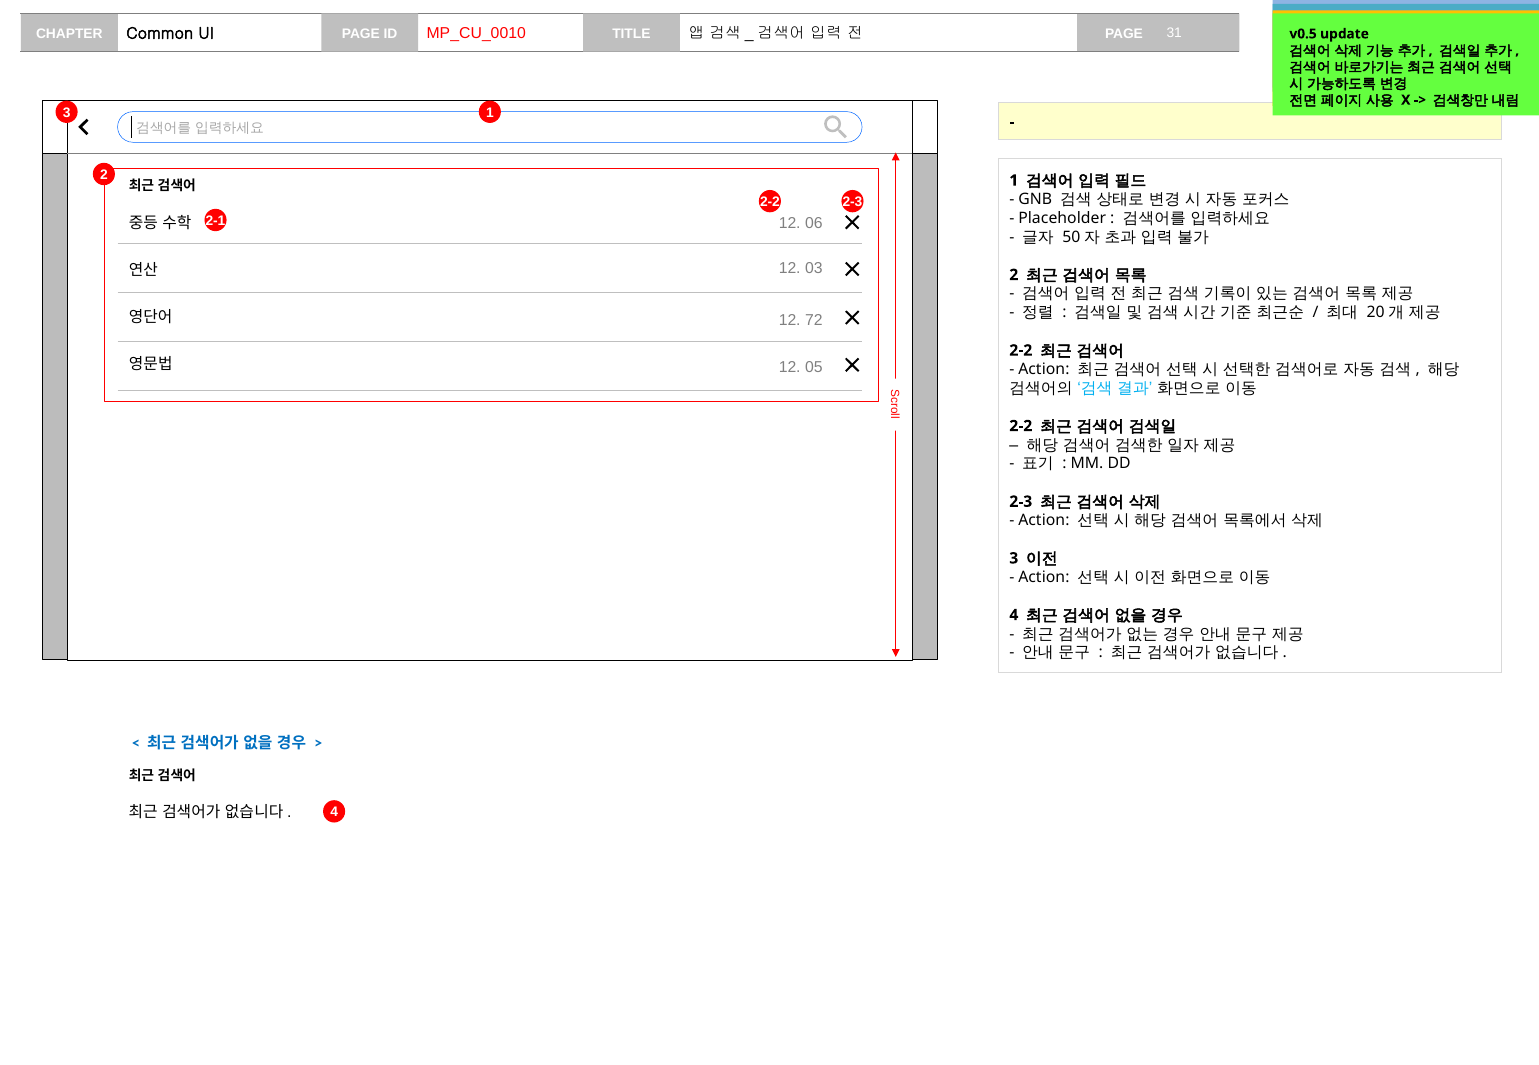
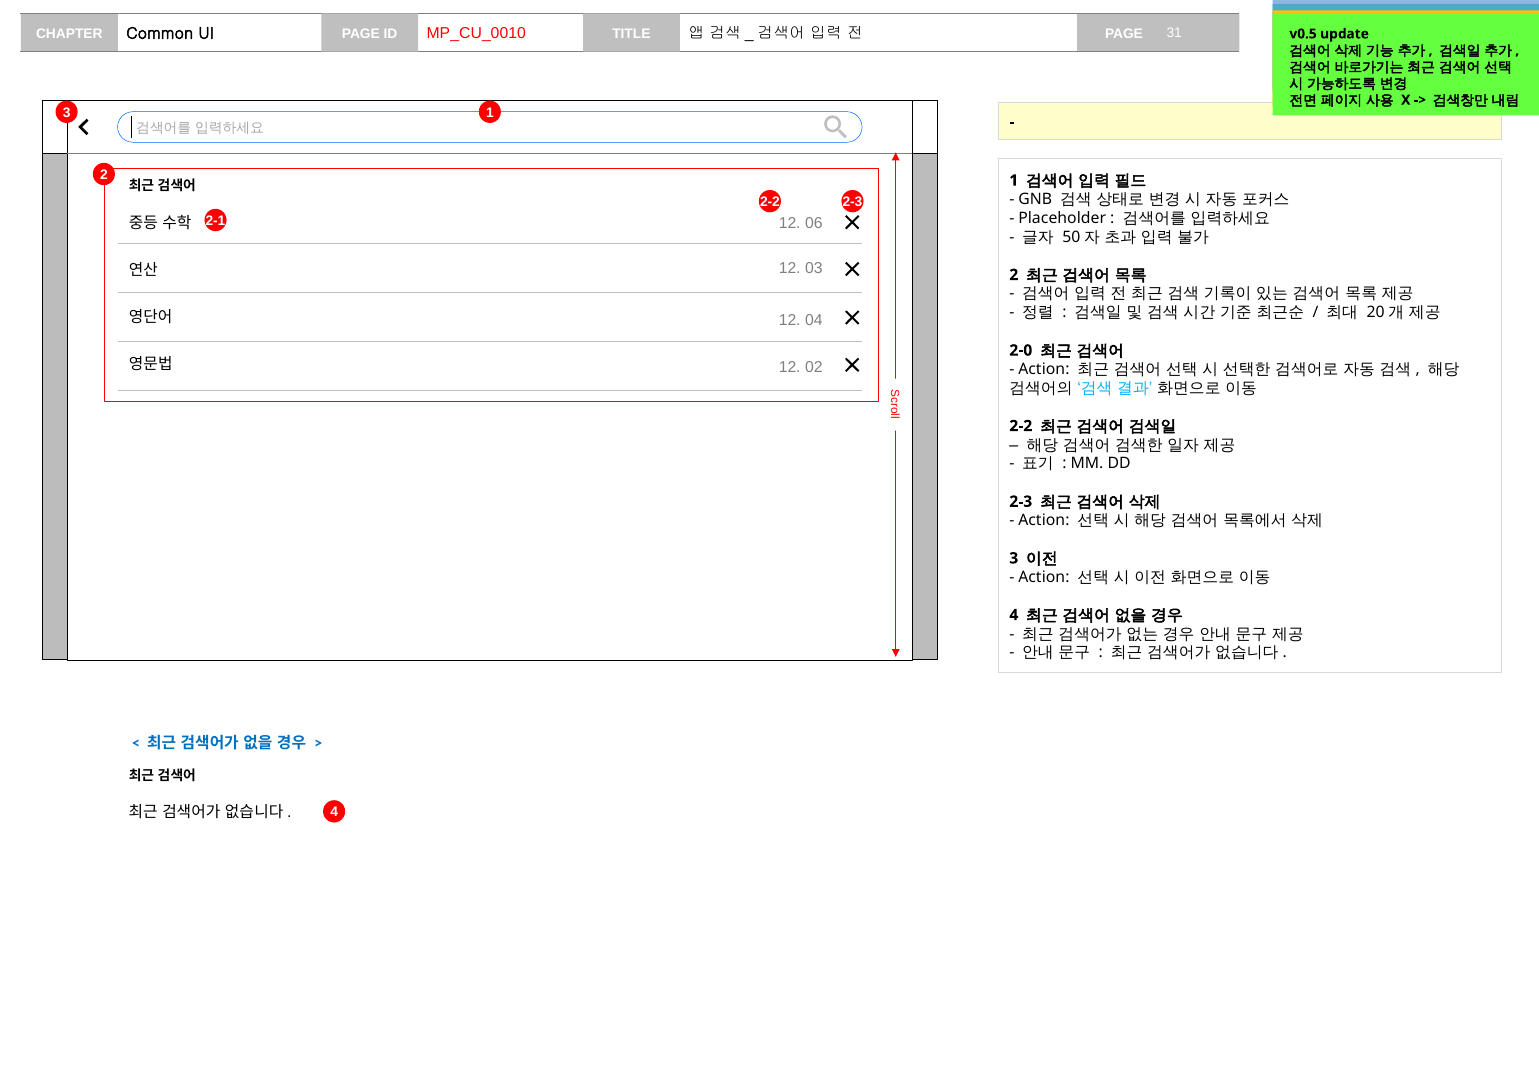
72: 72 -> 04 (814, 320)
2-2: 2-2 -> 2-0 (1021, 351)
05: 05 -> 02 (814, 367)
